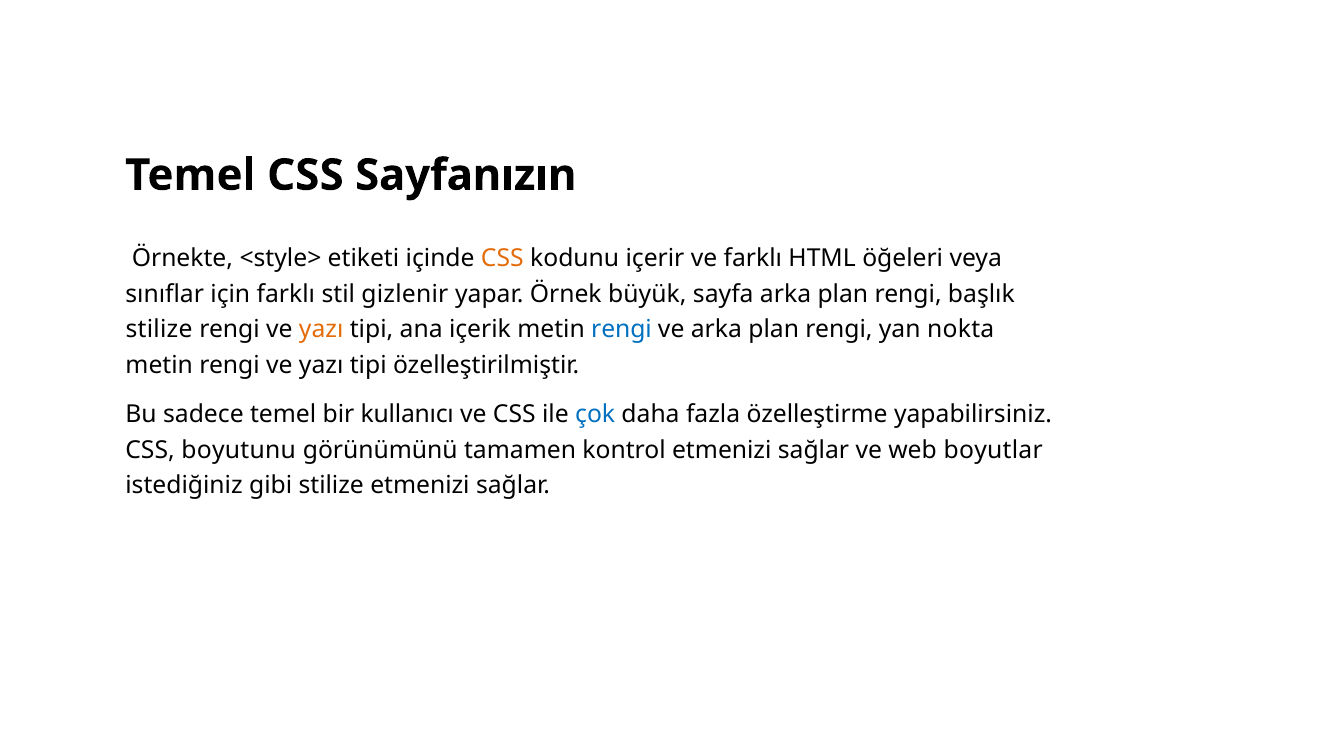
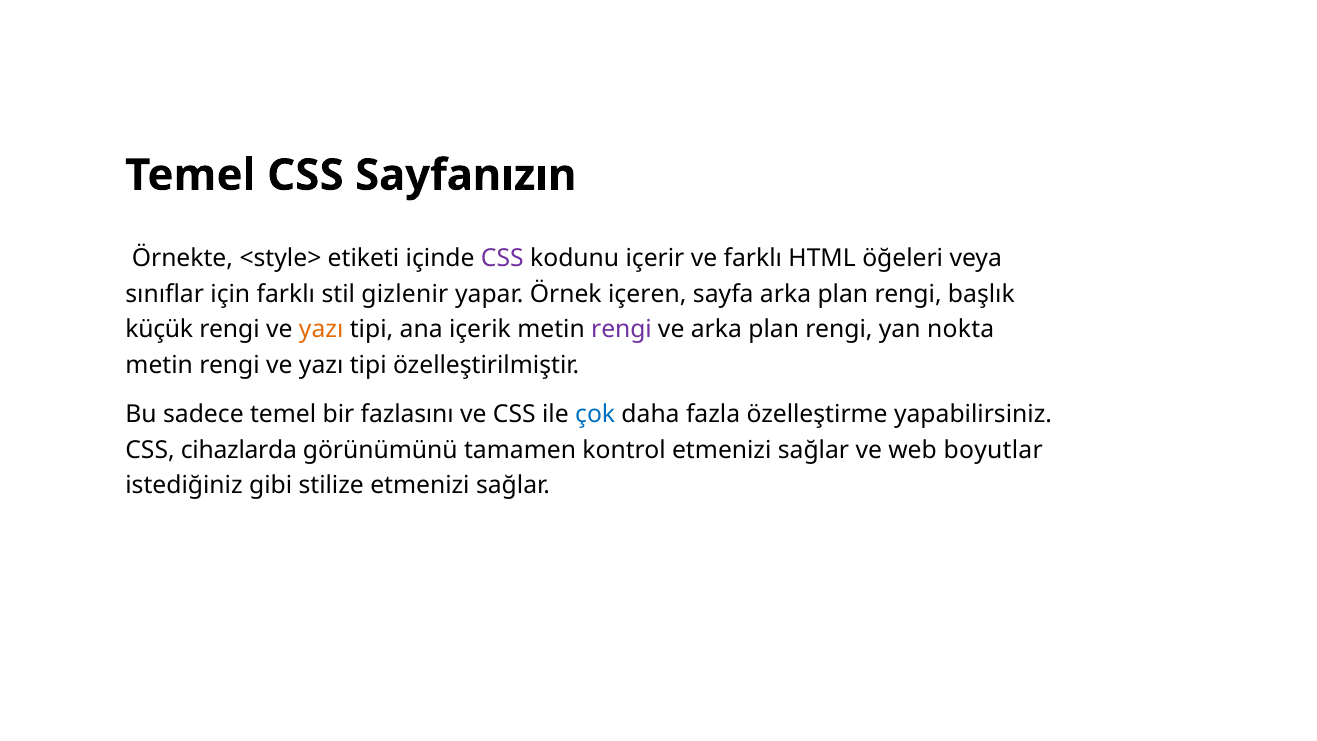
CSS colour: orange -> purple (502, 259)
büyük: büyük -> içeren (647, 294)
stilize: stilize -> küçük (159, 330)
rengi colour: blue -> purple (621, 330)
kullanıcı: kullanıcı -> fazlasını (407, 414)
boyutunu: boyutunu -> cihazlarda (239, 450)
